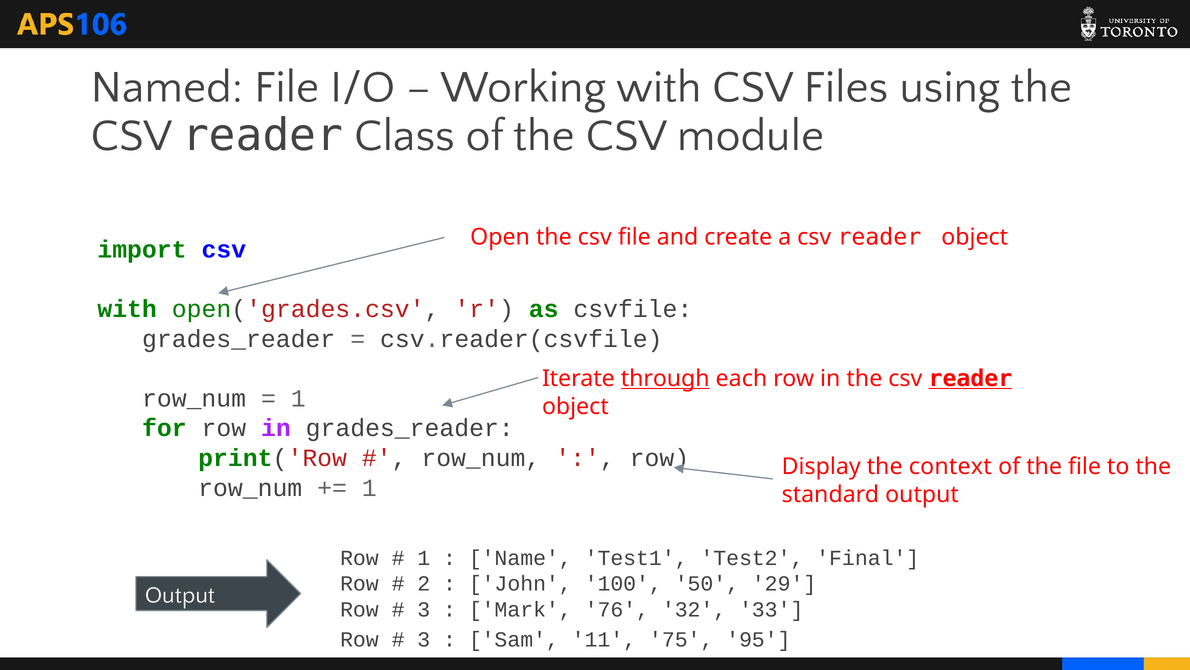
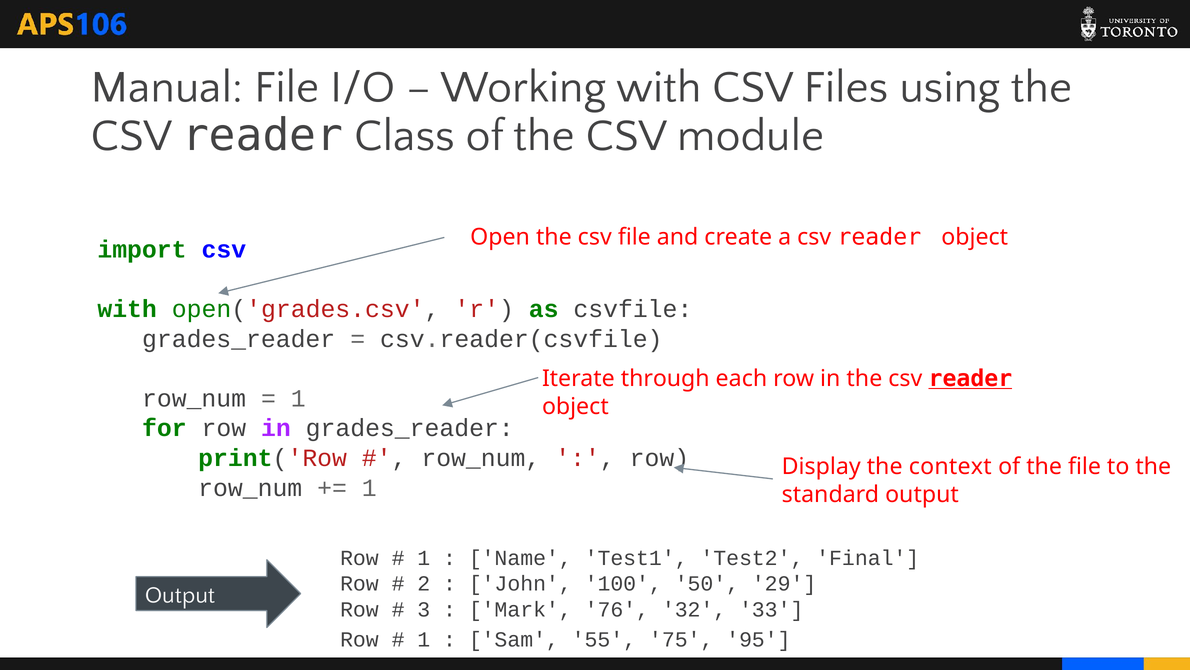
Named: Named -> Manual (167, 87)
through underline: present -> none (665, 378)
3: 3 -> 1 (424, 639)
11: 11 -> 55 (604, 639)
